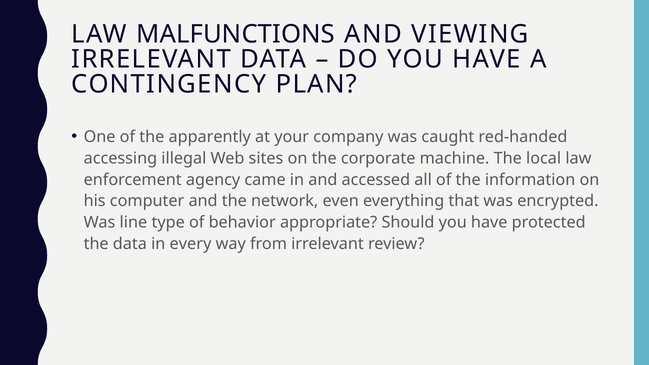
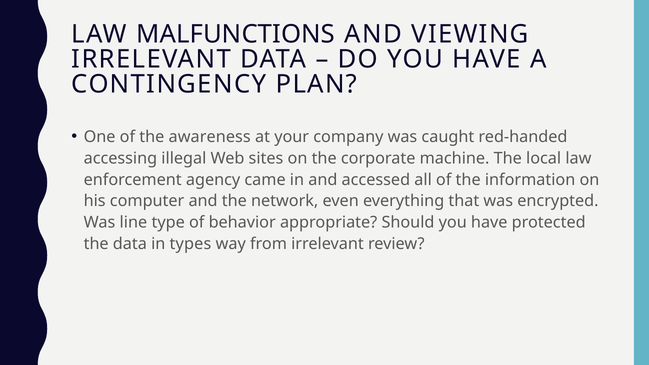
apparently: apparently -> awareness (210, 137)
every: every -> types (190, 244)
